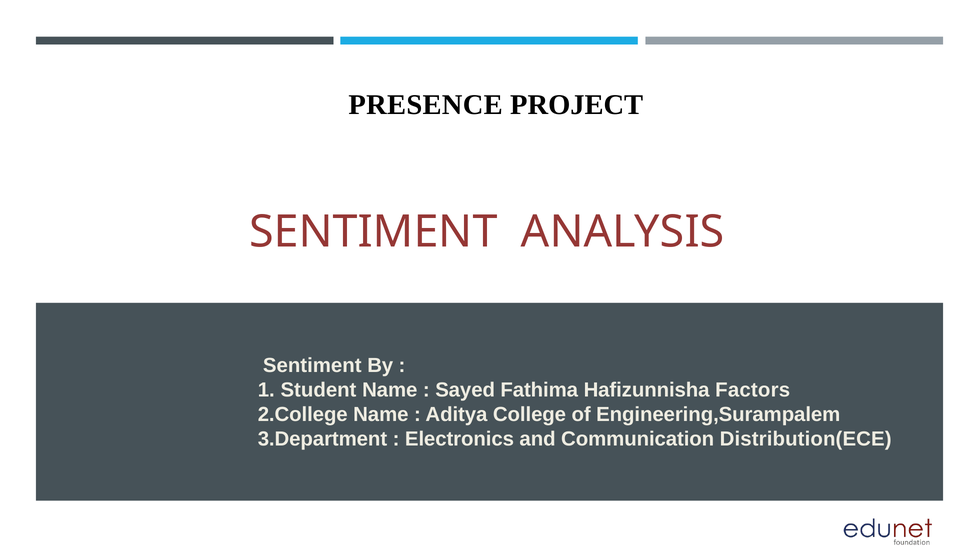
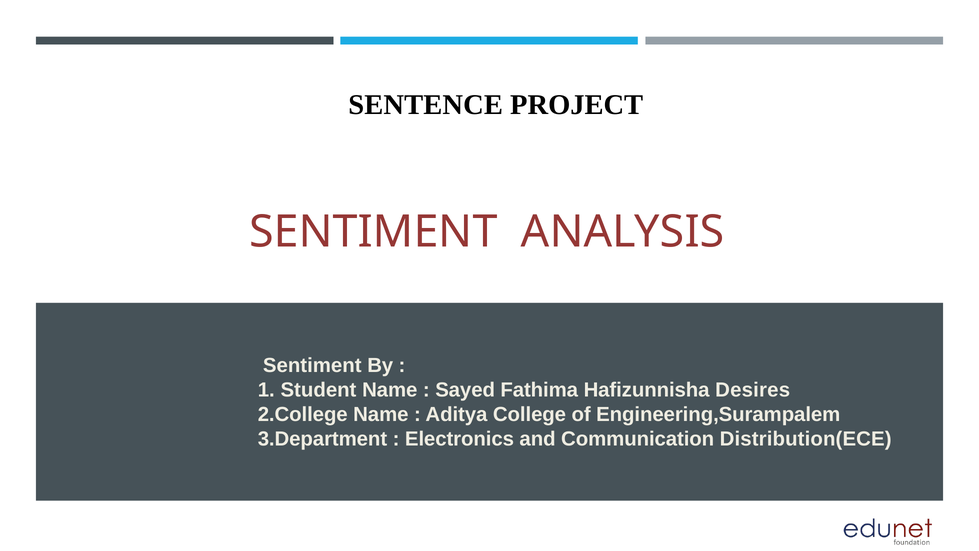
PRESENCE: PRESENCE -> SENTENCE (426, 105)
Factors: Factors -> Desires (753, 390)
